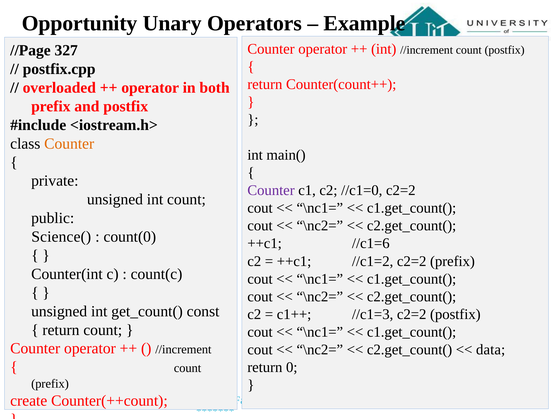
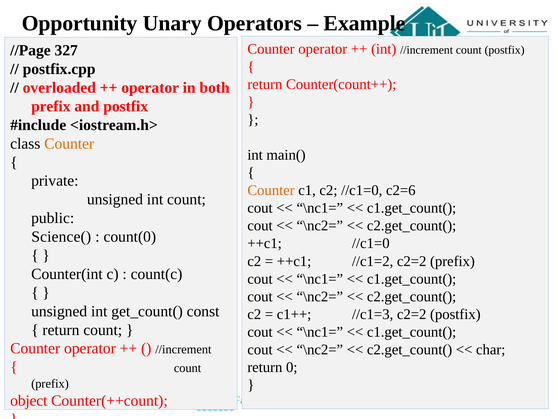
Counter colour: purple -> orange (271, 190)
//c1=0 c2=2: c2=2 -> c2=6 (401, 190)
++c1 //c1=6: //c1=6 -> //c1=0 (371, 243)
data: data -> char (491, 349)
create: create -> object (29, 400)
